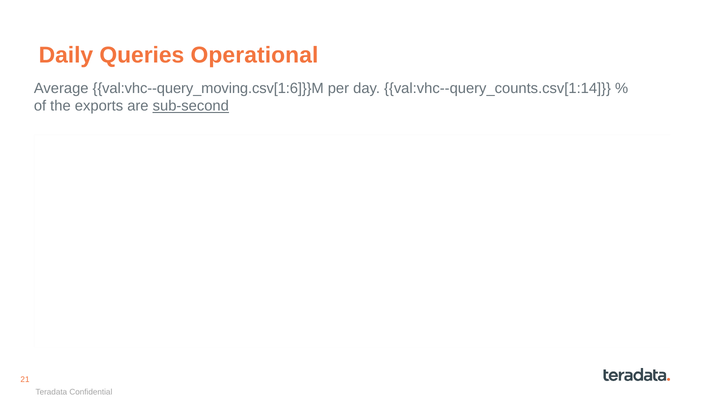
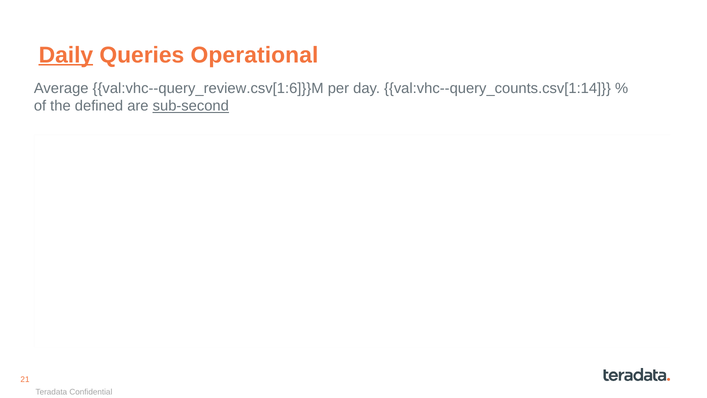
Daily underline: none -> present (66, 55)
val:vhc--query_moving.csv[1:6]}}M: val:vhc--query_moving.csv[1:6]}}M -> val:vhc--query_review.csv[1:6]}}M (208, 88)
exports: exports -> defined (99, 106)
